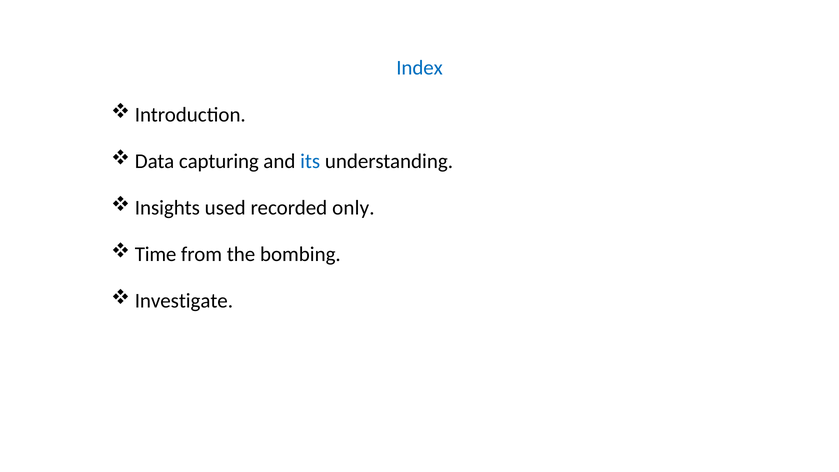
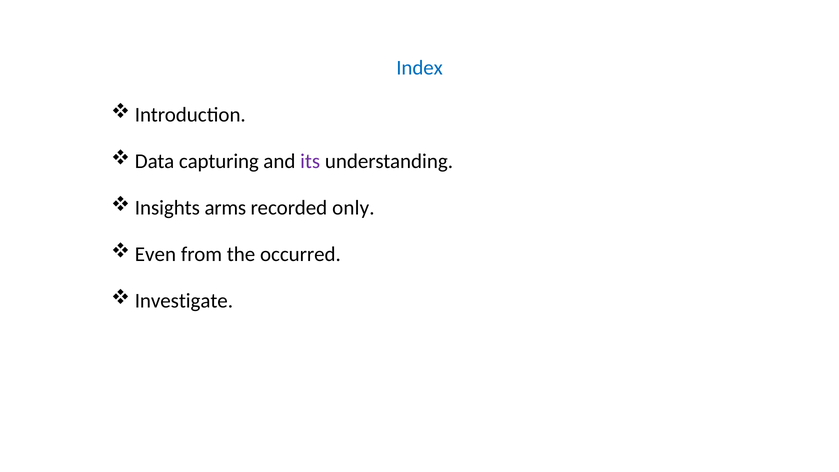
its colour: blue -> purple (310, 161)
used: used -> arms (225, 208)
Time: Time -> Even (155, 254)
bombing: bombing -> occurred (300, 254)
